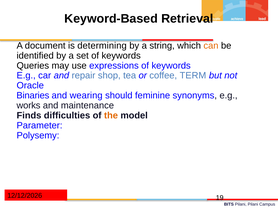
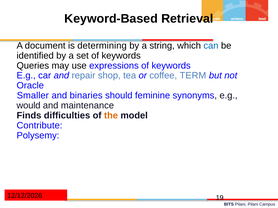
can colour: orange -> blue (211, 46)
Binaries: Binaries -> Smaller (33, 96)
wearing: wearing -> binaries (86, 96)
works: works -> would (29, 106)
Parameter: Parameter -> Contribute (40, 126)
